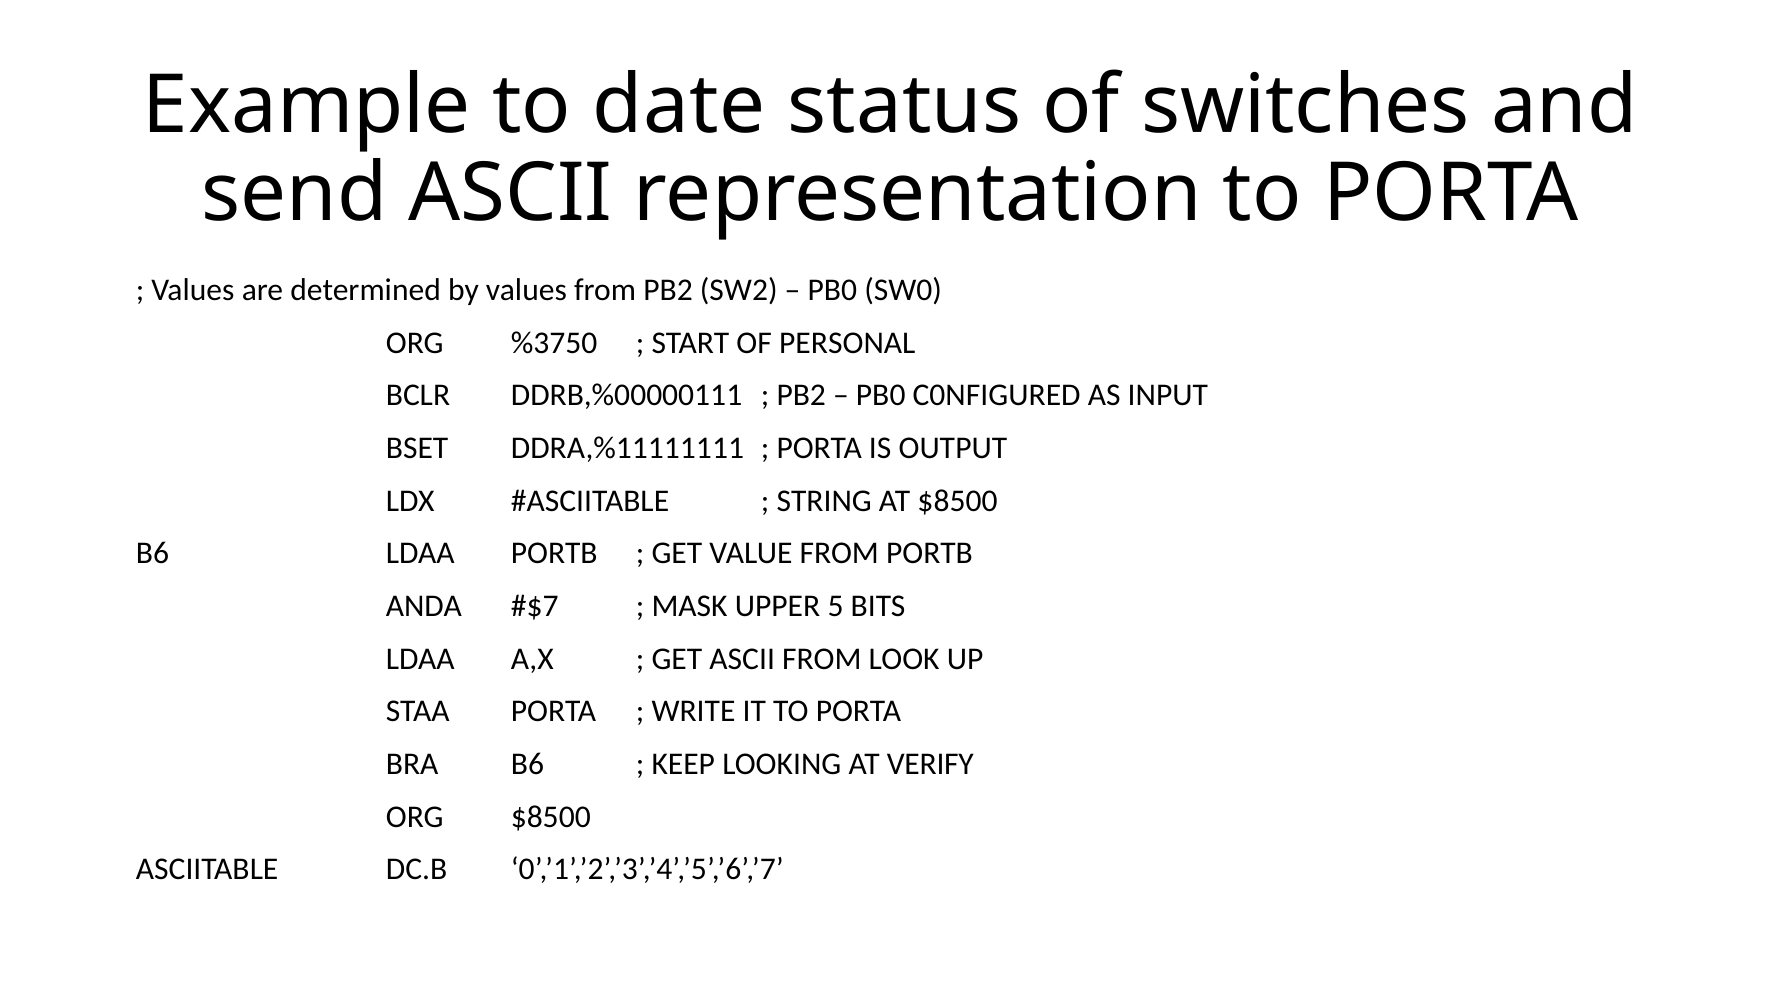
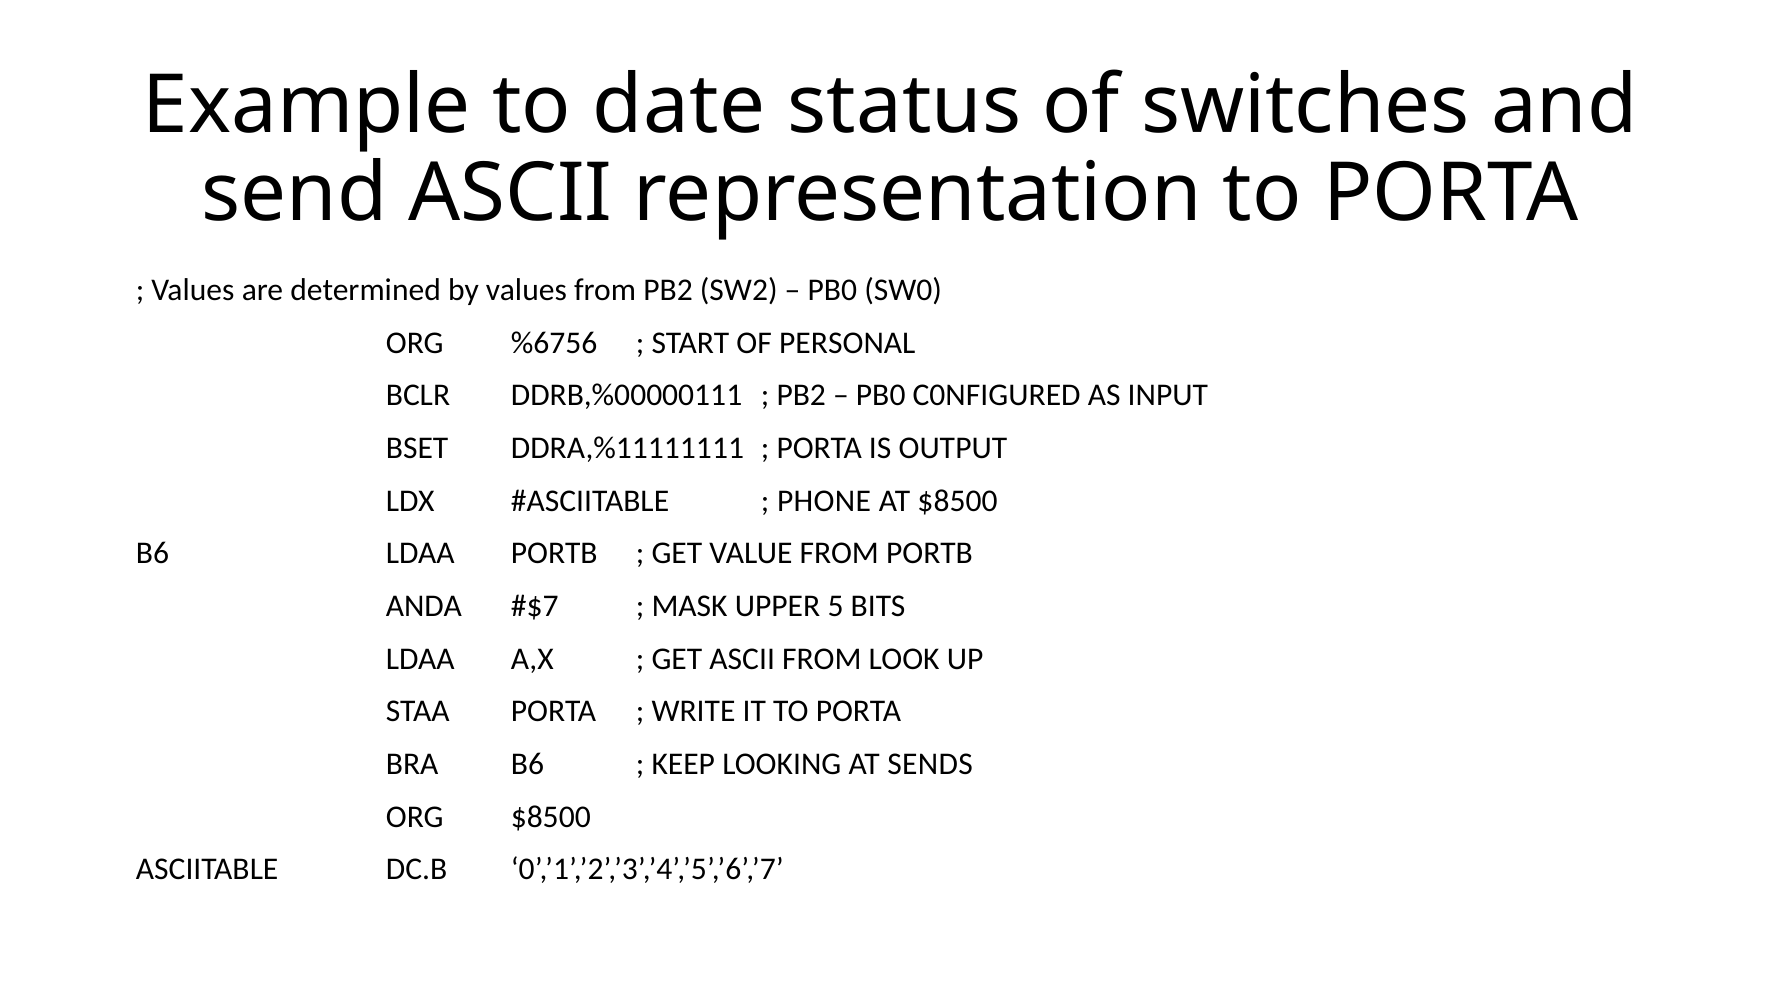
%3750: %3750 -> %6756 (554, 343)
STRING: STRING -> PHONE (824, 501)
VERIFY: VERIFY -> SENDS (930, 764)
